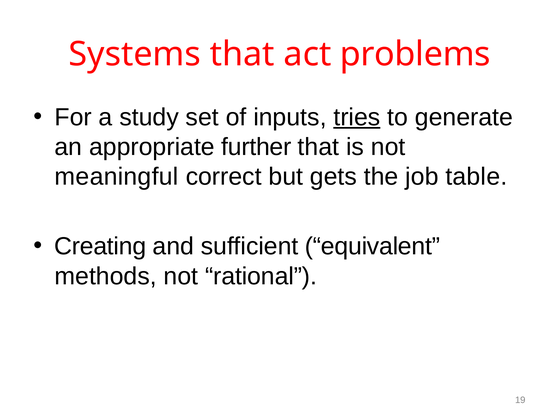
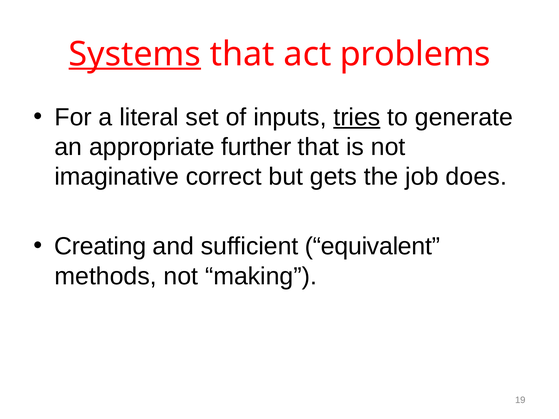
Systems underline: none -> present (135, 54)
study: study -> literal (149, 117)
meaningful: meaningful -> imaginative (117, 177)
table: table -> does (476, 177)
rational: rational -> making (261, 276)
